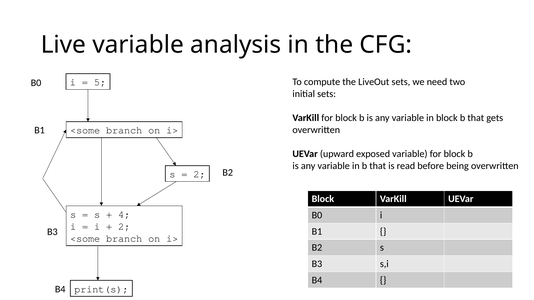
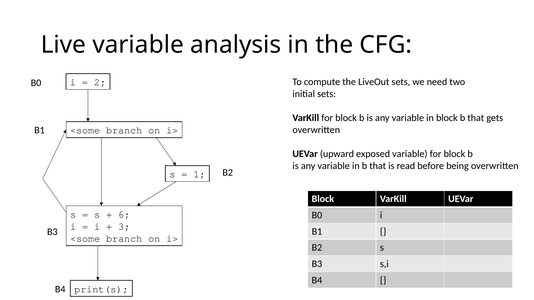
5: 5 -> 2 (100, 82)
2: 2 -> 1 (199, 174)
4: 4 -> 6 (124, 215)
2: 2 -> 3 (124, 227)
